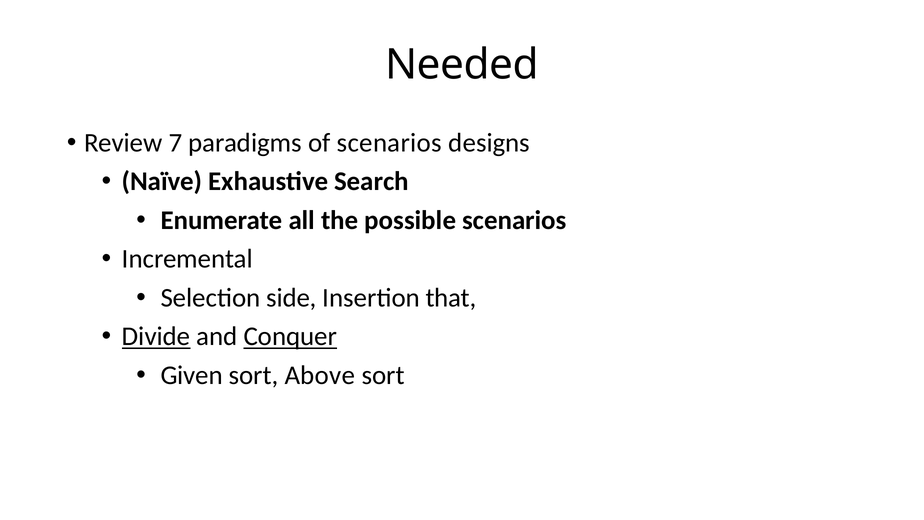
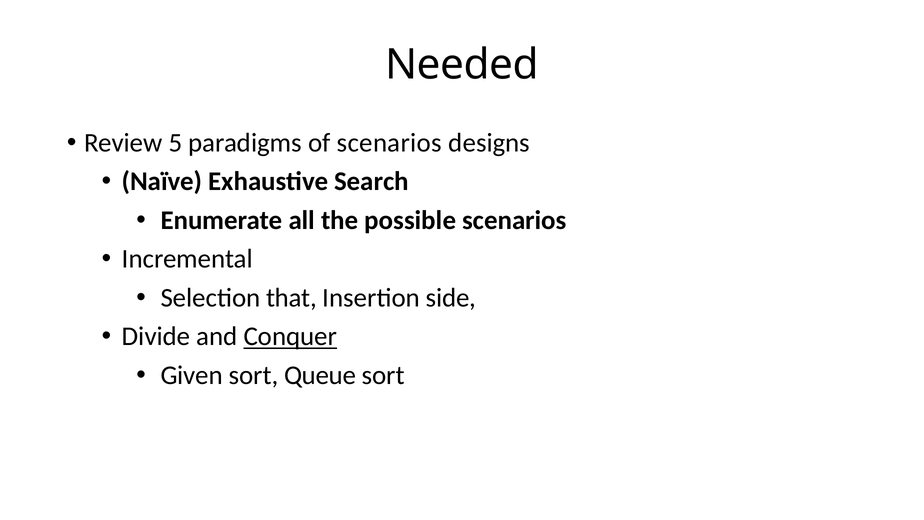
7: 7 -> 5 (175, 143)
side: side -> that (292, 298)
that: that -> side (451, 298)
Divide underline: present -> none (156, 336)
Above: Above -> Queue (320, 375)
